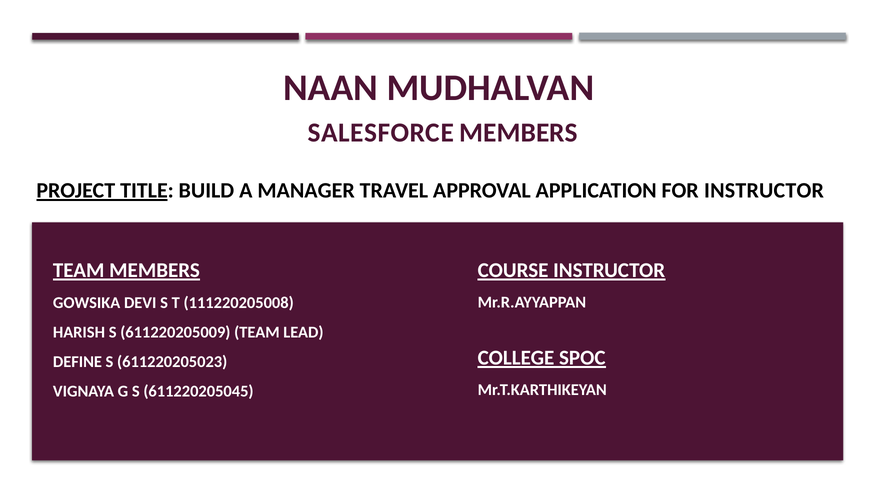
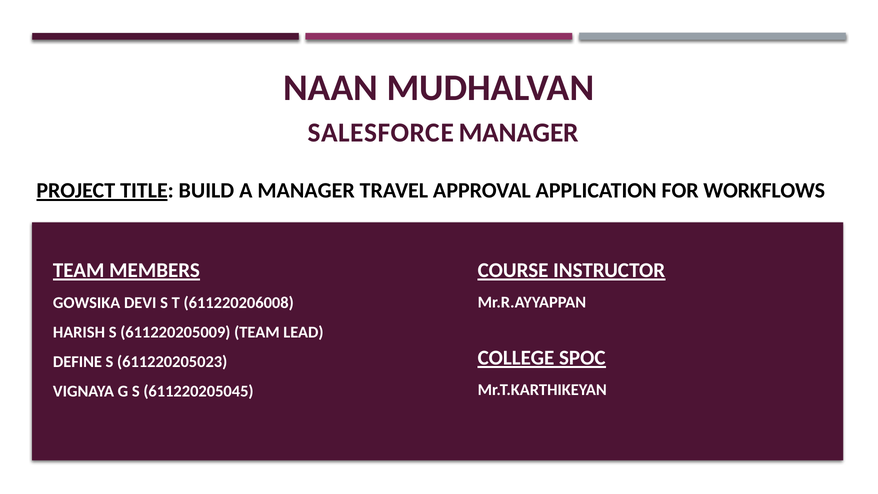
SALESFORCE MEMBERS: MEMBERS -> MANAGER (519, 133)
FOR INSTRUCTOR: INSTRUCTOR -> WORKFLOWS (764, 190)
111220205008: 111220205008 -> 611220206008 (239, 303)
